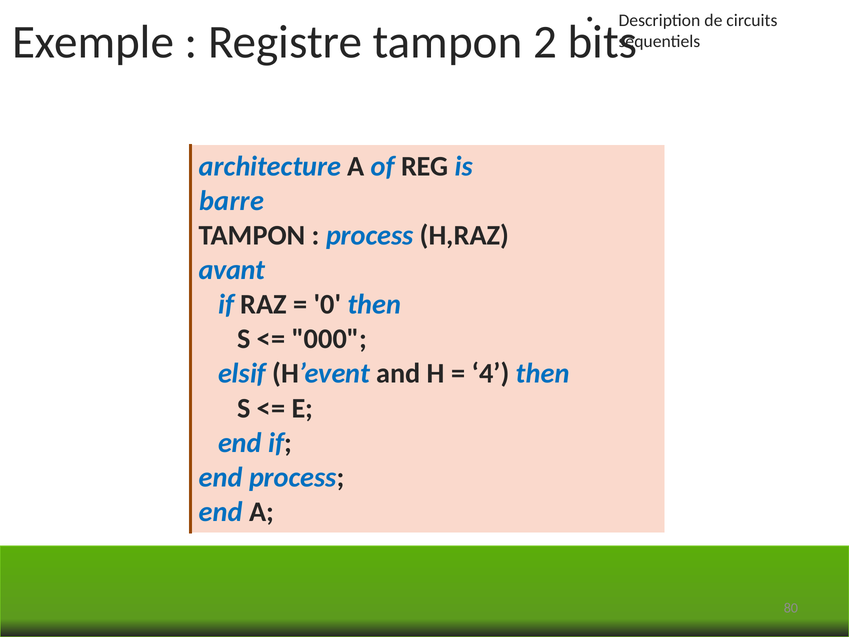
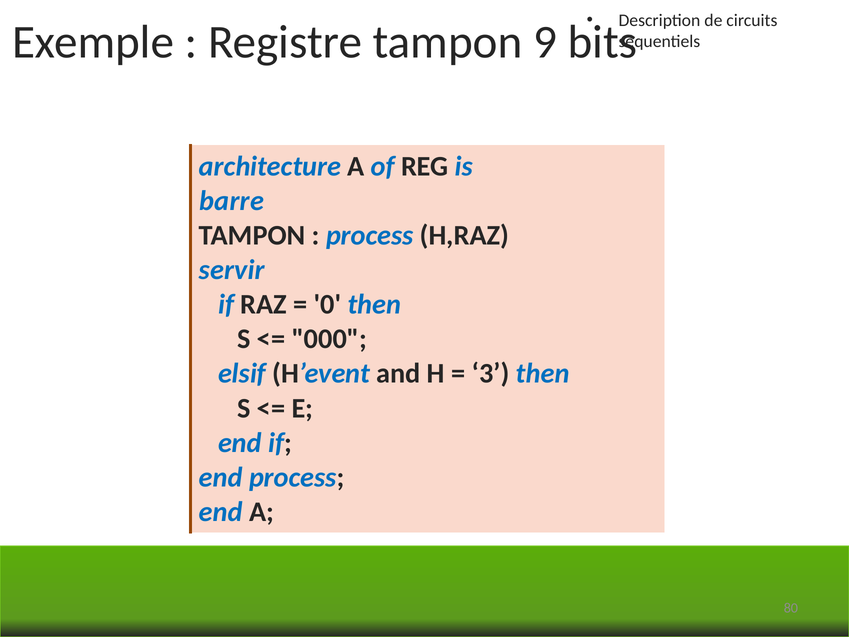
2: 2 -> 9 (545, 42)
avant: avant -> servir (232, 270)
4: 4 -> 3 (491, 373)
